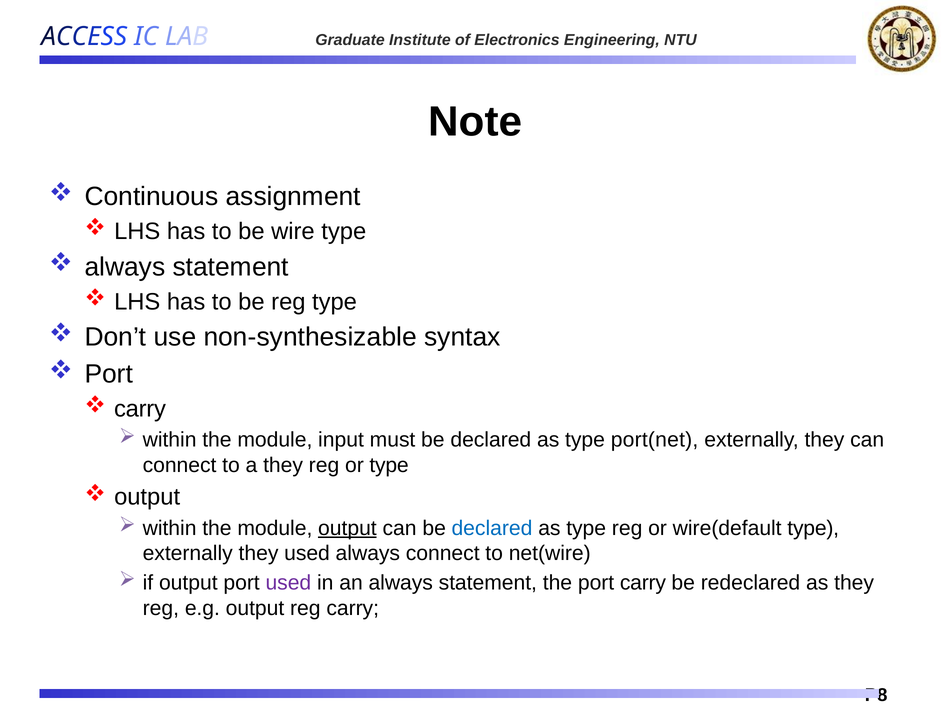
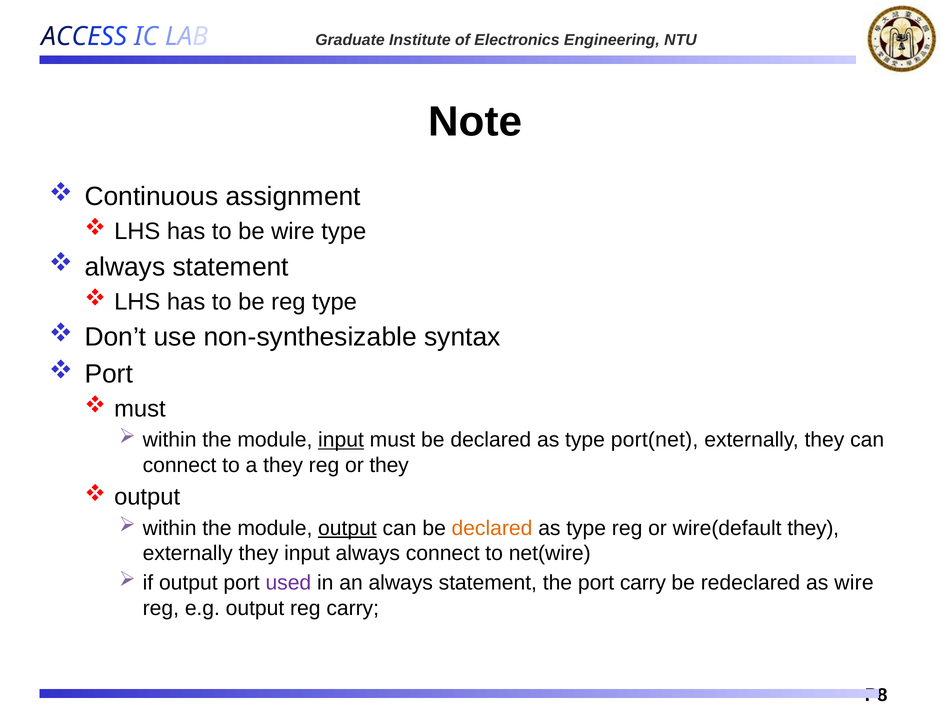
carry: carry -> must (140, 409)
input underline: none -> present (341, 440)
or type: type -> they (389, 465)
declared colour: blue -> orange (492, 528)
wire(default type: type -> they (813, 528)
they used: used -> input (307, 554)
as they: they -> wire (854, 583)
